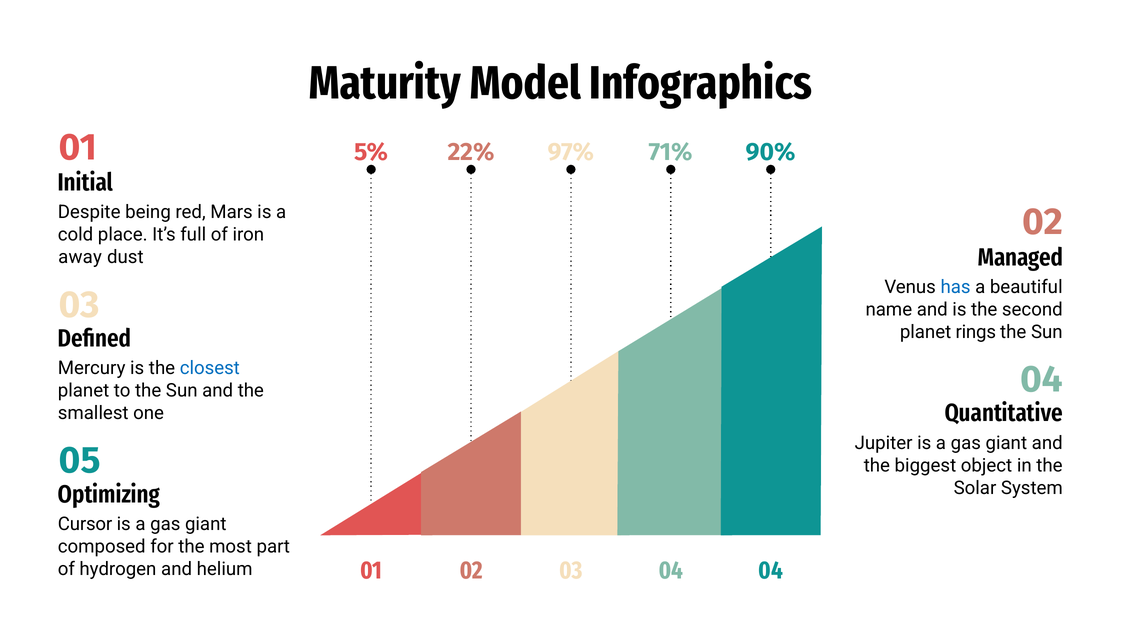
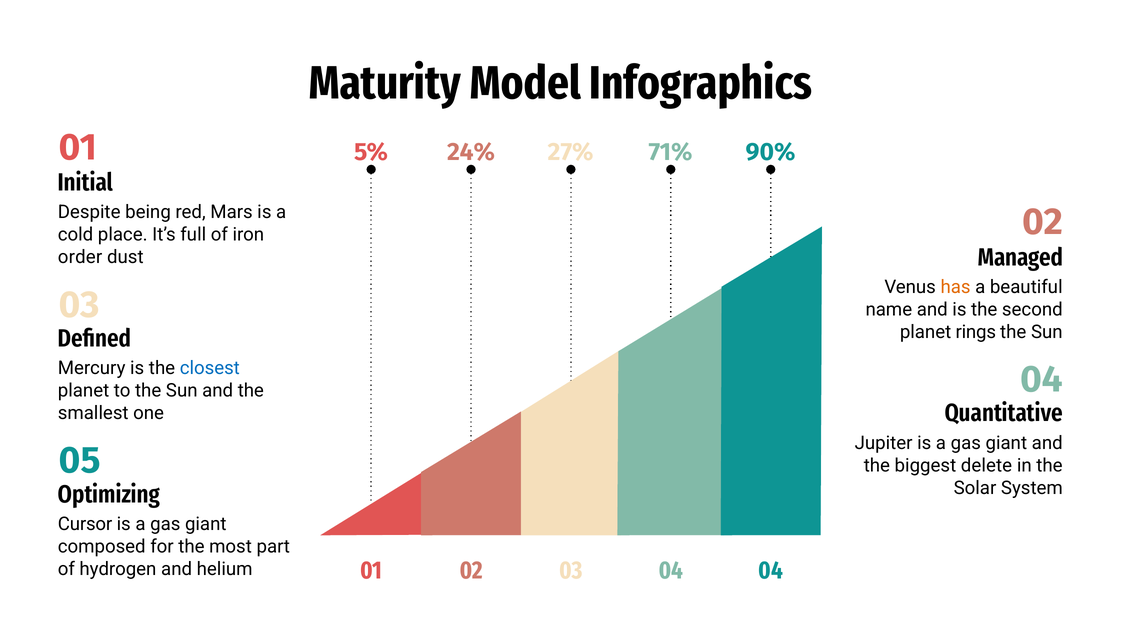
22%: 22% -> 24% (471, 152)
97%: 97% -> 27% (571, 152)
away: away -> order (80, 257)
has colour: blue -> orange (956, 287)
object: object -> delete (986, 465)
